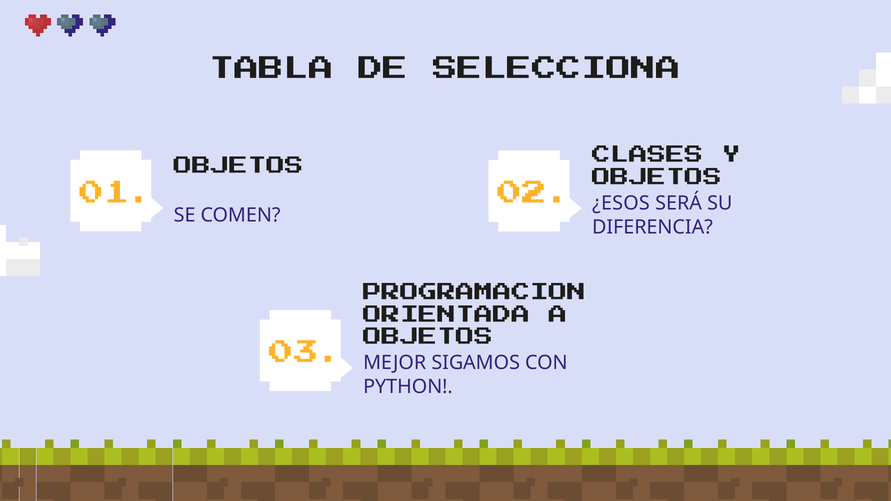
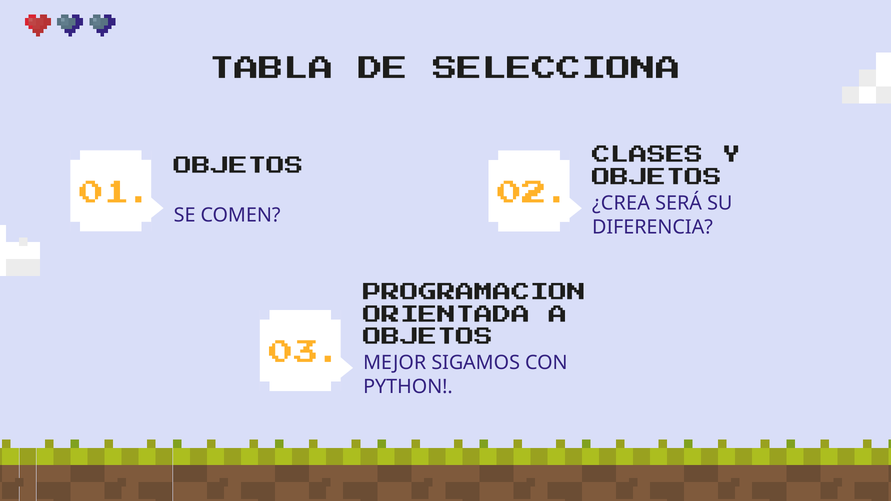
¿ESOS: ¿ESOS -> ¿CREA (621, 203)
